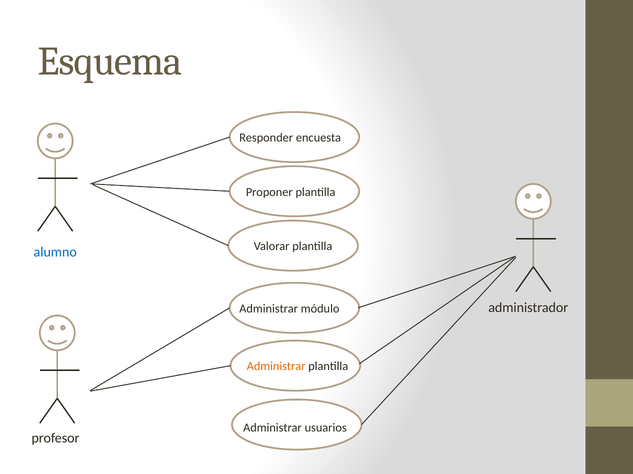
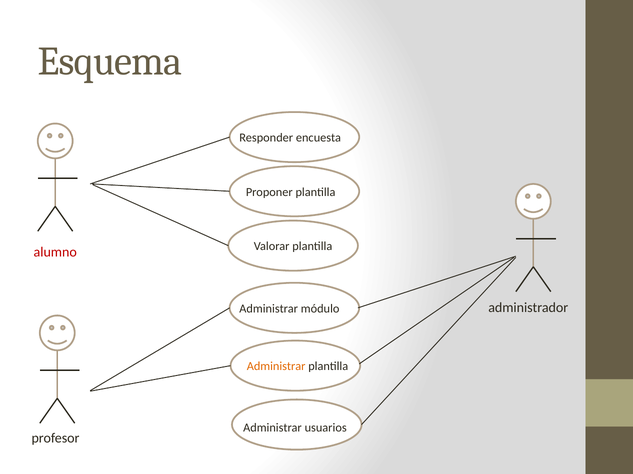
alumno colour: blue -> red (55, 252)
